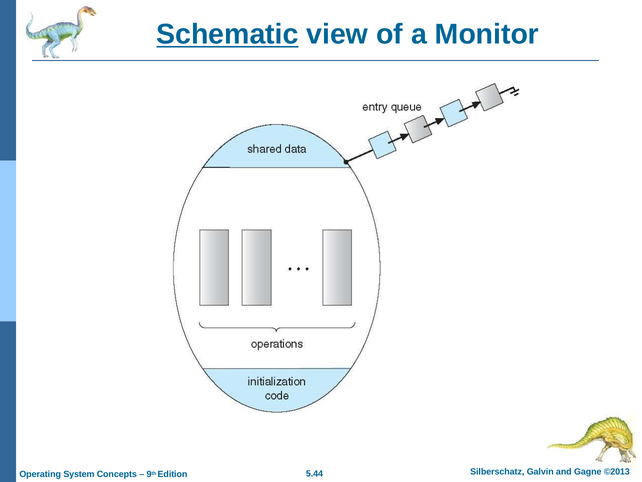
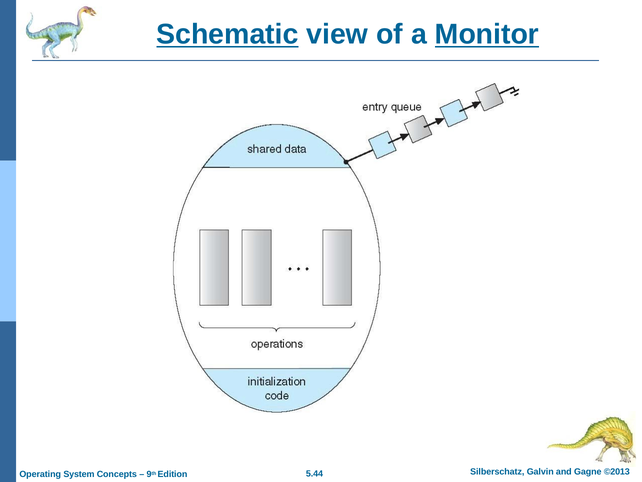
Monitor underline: none -> present (487, 34)
